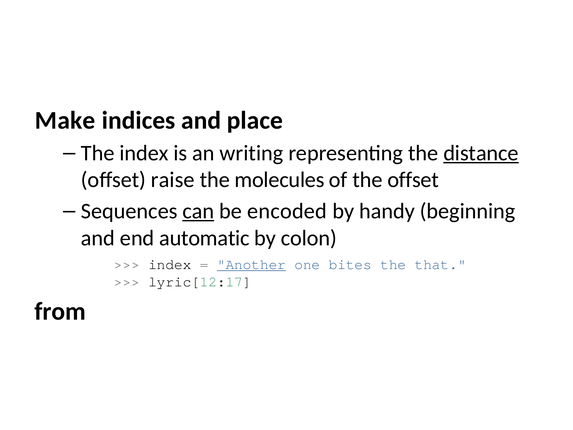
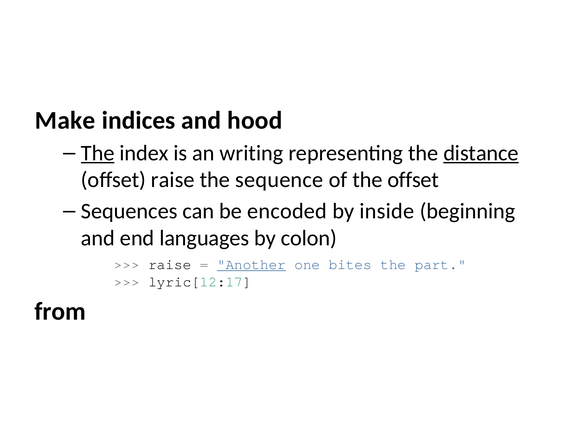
place: place -> hood (255, 120)
The underline: none -> present (98, 153)
molecules: molecules -> sequence (279, 180)
can underline: present -> none (198, 211)
handy: handy -> inside (387, 211)
automatic: automatic -> languages (204, 238)
index: index -> raise (170, 264)
that: that -> part (441, 264)
